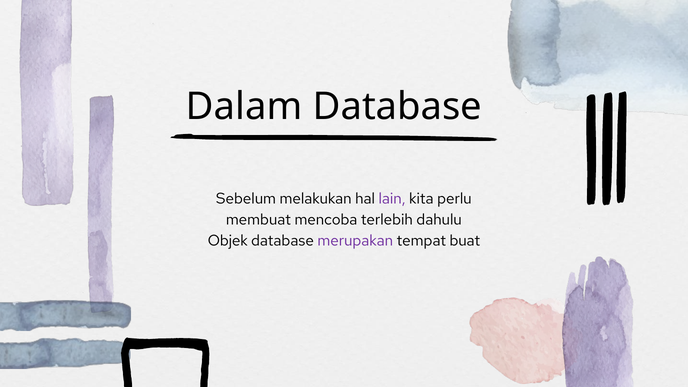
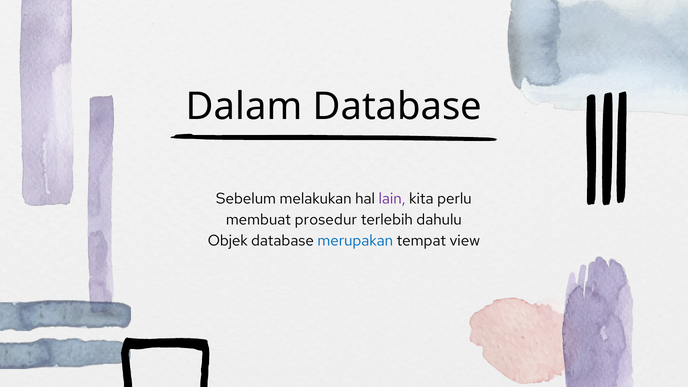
mencoba: mencoba -> prosedur (326, 220)
merupakan colour: purple -> blue (355, 241)
buat: buat -> view (465, 241)
